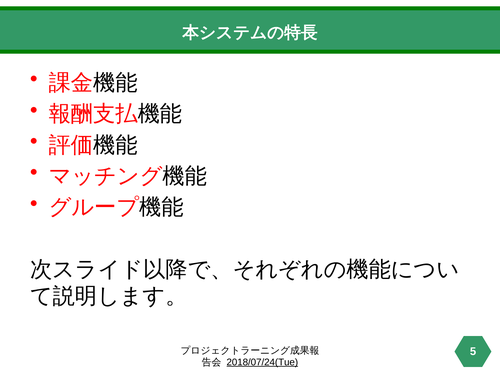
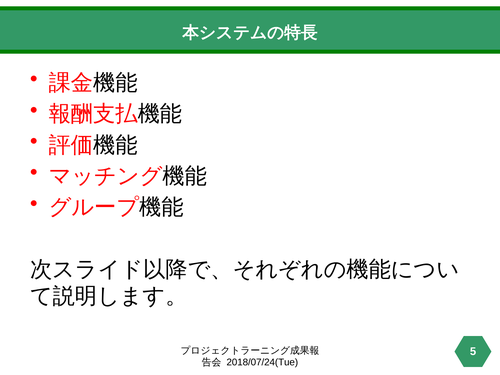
2018/07/24(Tue underline: present -> none (262, 362)
